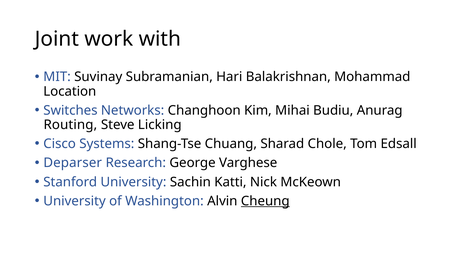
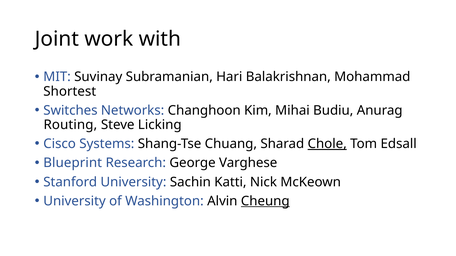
Location: Location -> Shortest (70, 91)
Chole underline: none -> present (327, 144)
Deparser: Deparser -> Blueprint (73, 163)
